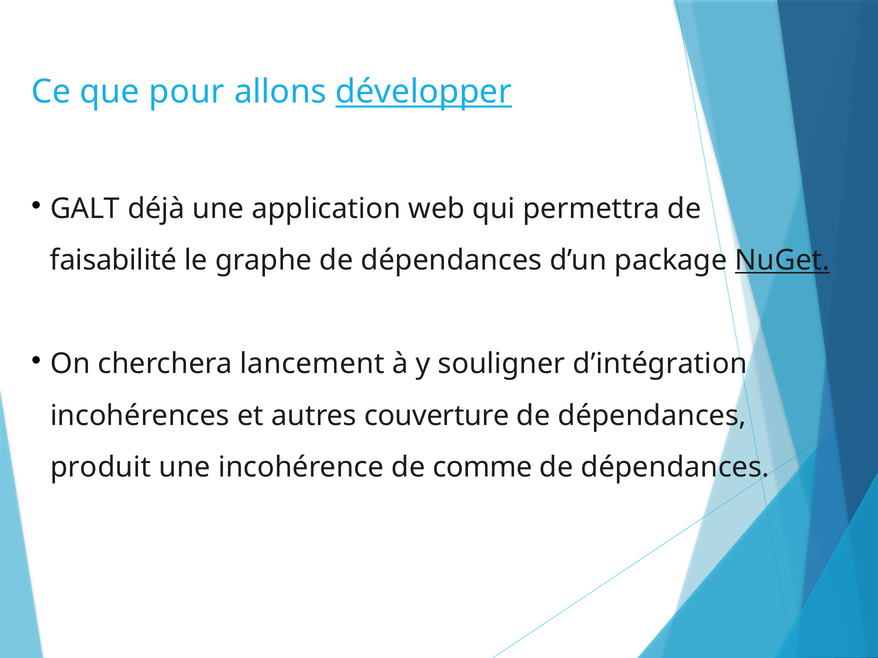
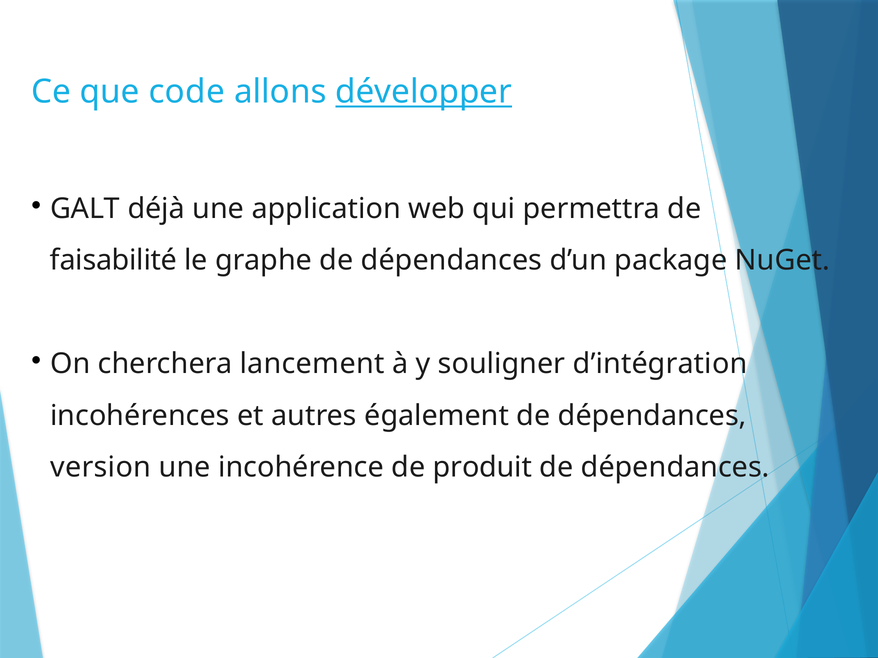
pour: pour -> code (187, 92)
NuGet underline: present -> none (782, 261)
couverture: couverture -> également (437, 416)
produit: produit -> version (101, 468)
comme: comme -> produit (483, 468)
